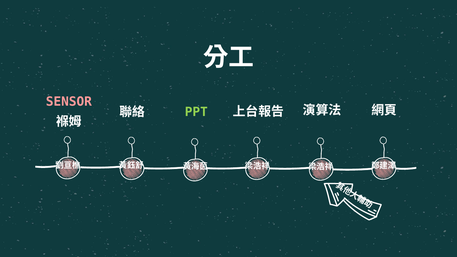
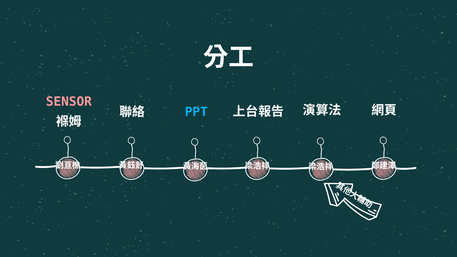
PPT colour: light green -> light blue (196, 112)
